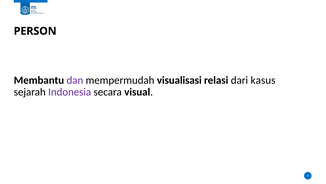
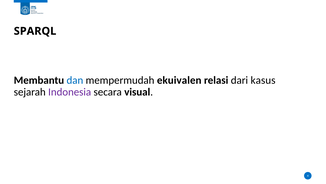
PERSON: PERSON -> SPARQL (35, 31)
dan colour: purple -> blue (75, 80)
visualisasi: visualisasi -> ekuivalen (179, 80)
